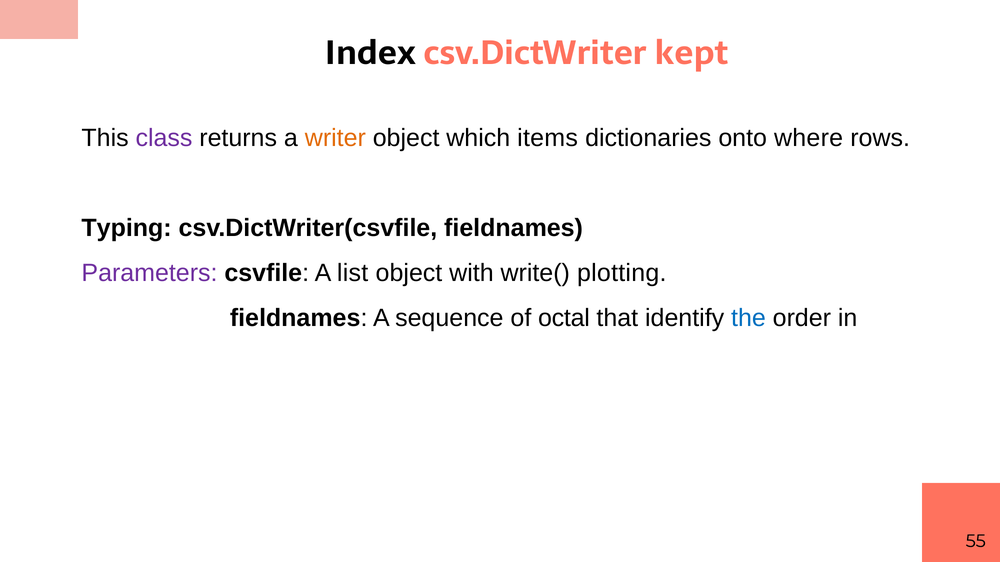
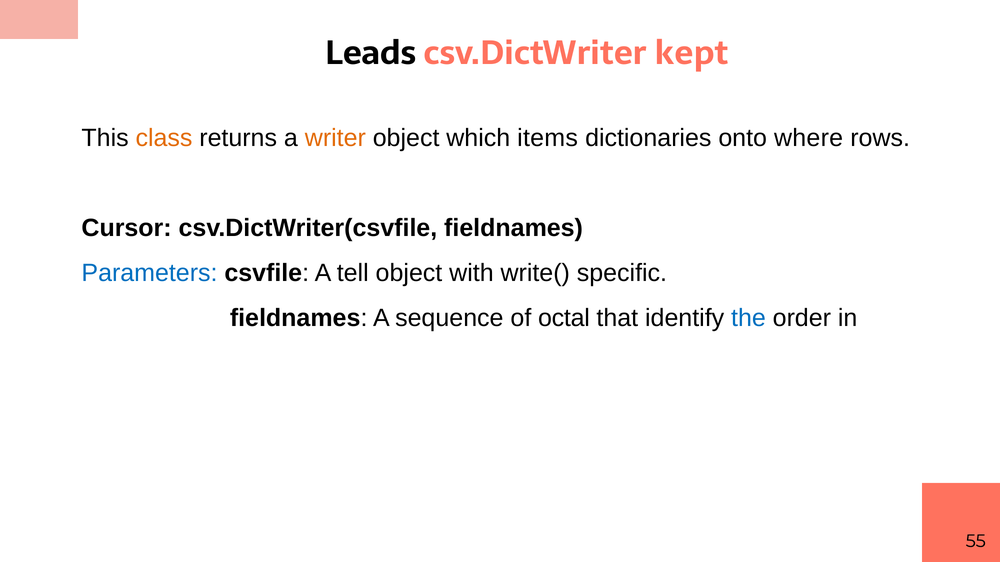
Index: Index -> Leads (371, 53)
class colour: purple -> orange (164, 138)
Typing: Typing -> Cursor (127, 228)
Parameters colour: purple -> blue (149, 273)
list: list -> tell (353, 273)
plotting: plotting -> specific (622, 273)
